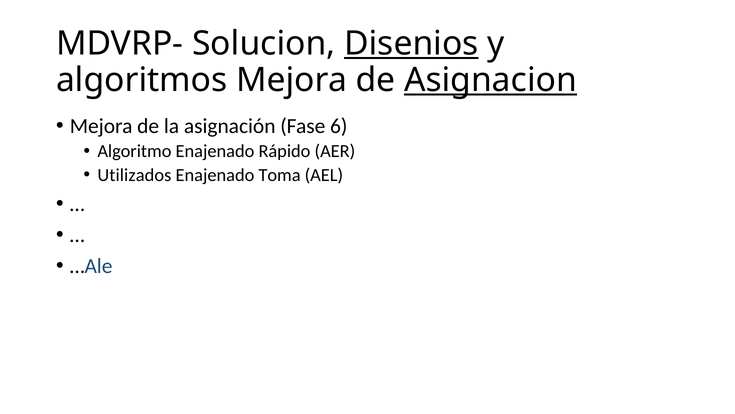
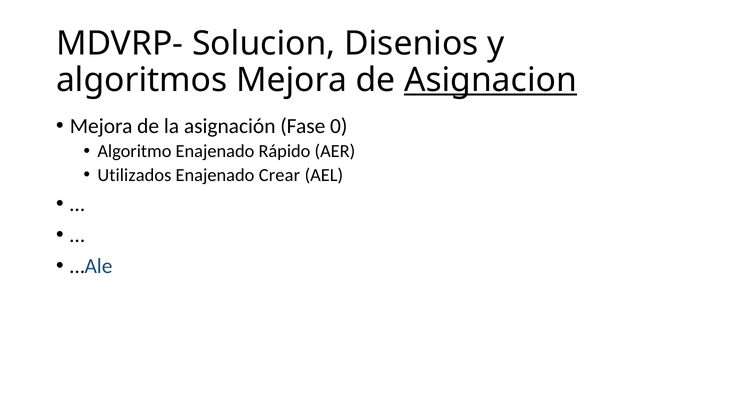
Disenios underline: present -> none (411, 44)
6: 6 -> 0 (339, 126)
Toma: Toma -> Crear (279, 175)
